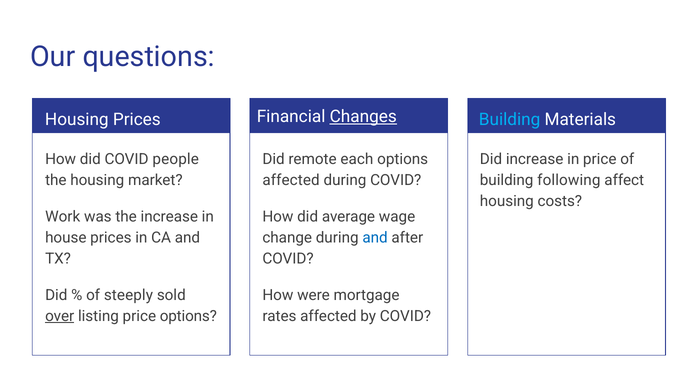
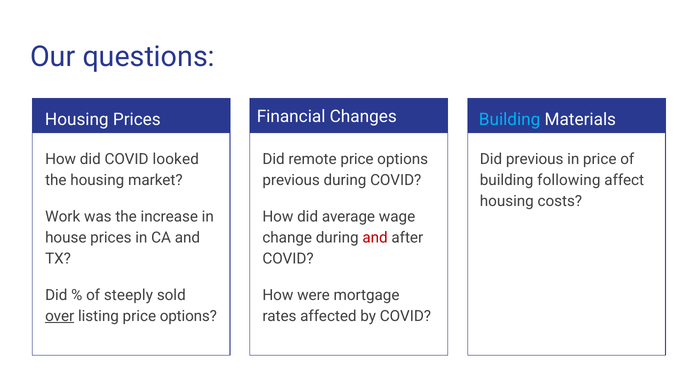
Changes underline: present -> none (363, 117)
people: people -> looked (176, 159)
remote each: each -> price (357, 159)
Did increase: increase -> previous (535, 159)
affected: affected -> previous (291, 180)
and colour: blue -> red (375, 238)
